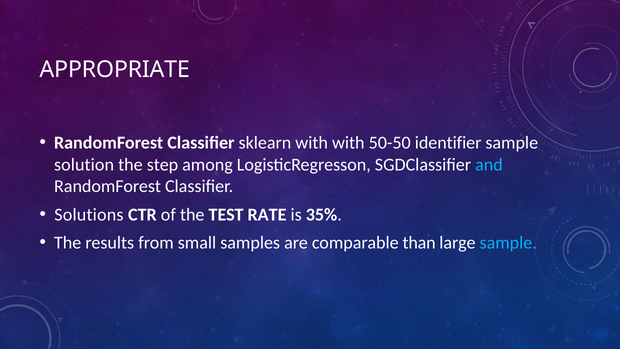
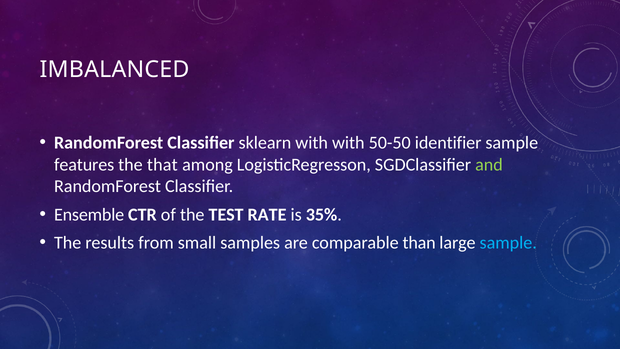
APPROPRIATE: APPROPRIATE -> IMBALANCED (114, 70)
solution: solution -> features (84, 165)
step: step -> that (162, 165)
and colour: light blue -> light green (489, 165)
Solutions: Solutions -> Ensemble (89, 214)
